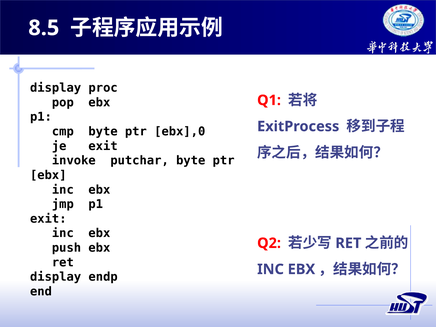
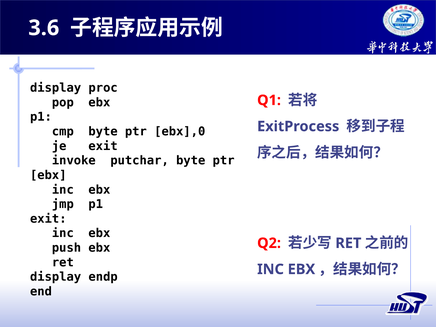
8.5: 8.5 -> 3.6 (44, 28)
